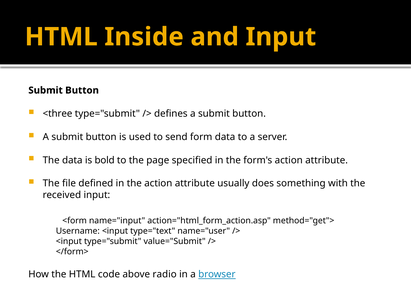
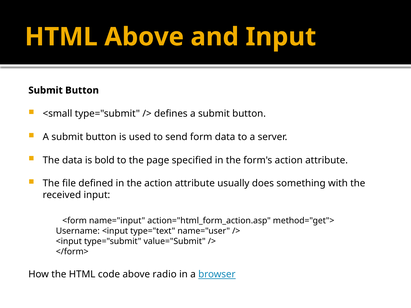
HTML Inside: Inside -> Above (144, 37)
<three: <three -> <small (58, 114)
